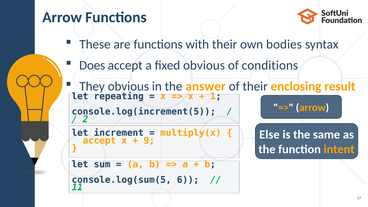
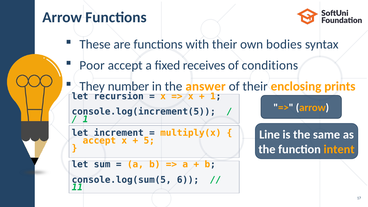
Does: Does -> Poor (92, 65)
fixed obvious: obvious -> receives (204, 65)
They obvious: obvious -> number (128, 86)
result: result -> prints (340, 86)
repeating: repeating -> recursion (119, 96)
2: 2 -> 1 (86, 119)
Else: Else -> Line (270, 135)
9: 9 -> 5 (149, 141)
